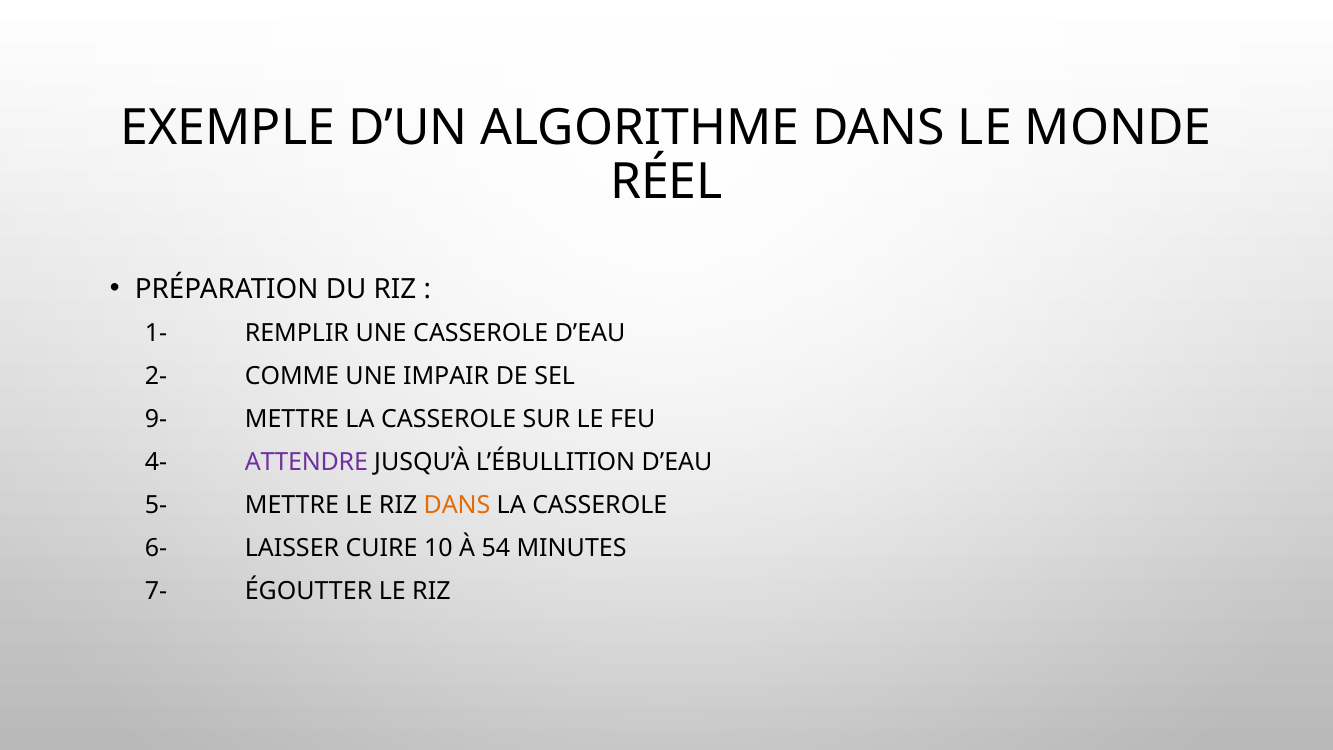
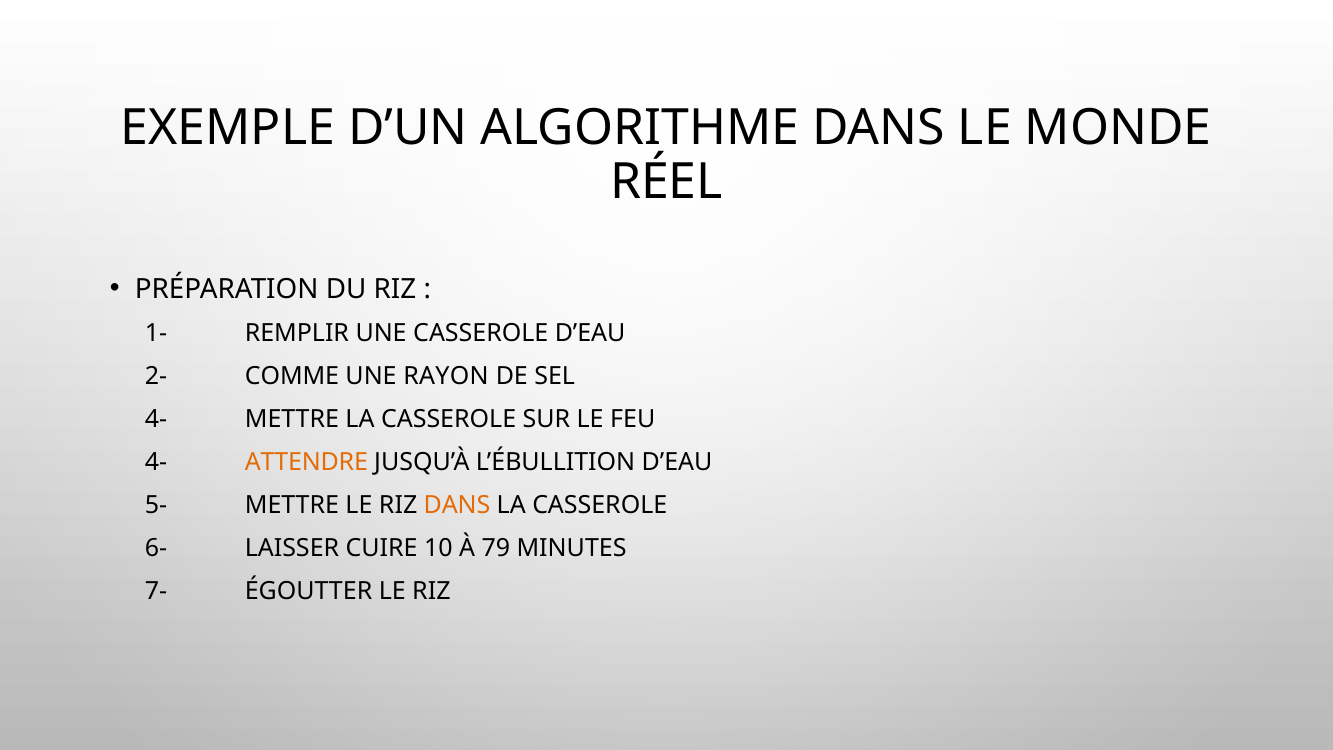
IMPAIR: IMPAIR -> RAYON (446, 376)
9-: 9- -> 4- (156, 419)
ATTENDRE colour: purple -> orange (306, 462)
54: 54 -> 79 (496, 548)
